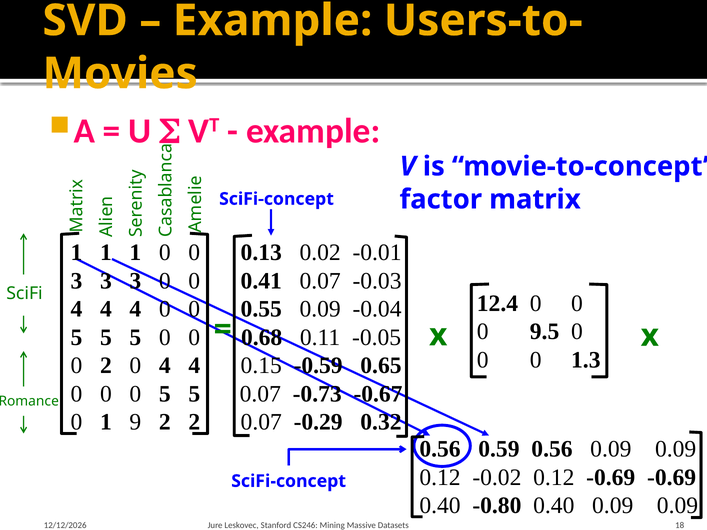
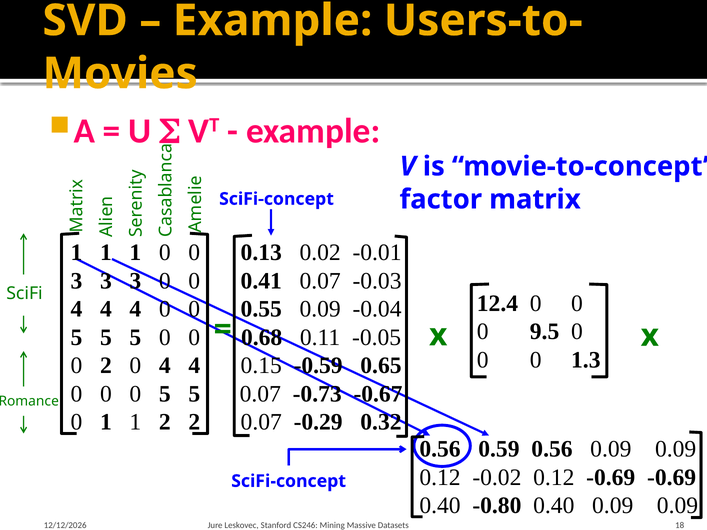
0 1 9: 9 -> 1 (135, 422)
